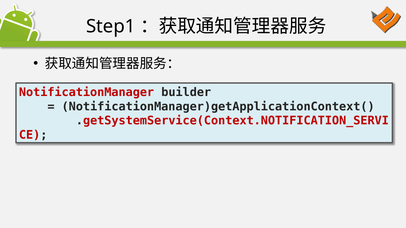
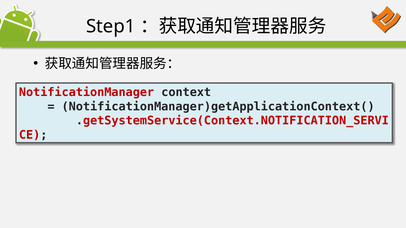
builder: builder -> context (186, 92)
